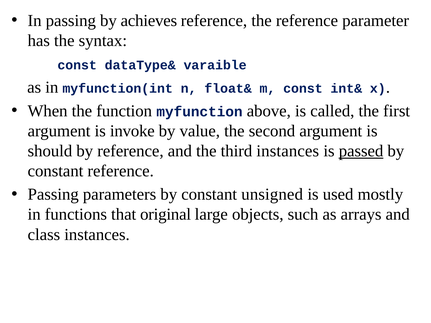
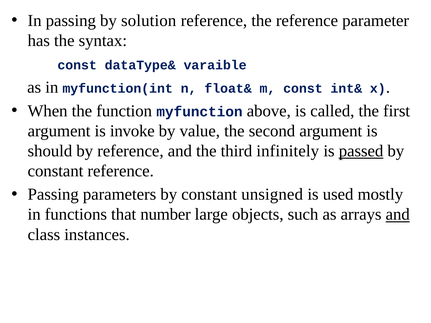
achieves: achieves -> solution (149, 21)
third instances: instances -> infinitely (288, 151)
original: original -> number (166, 215)
and underline: none -> present (398, 215)
